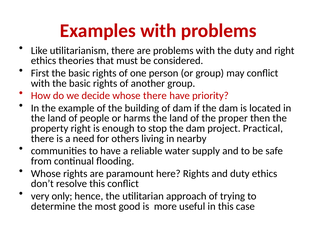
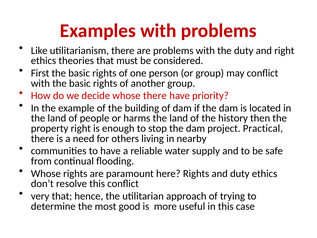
proper: proper -> history (233, 118)
very only: only -> that (62, 196)
